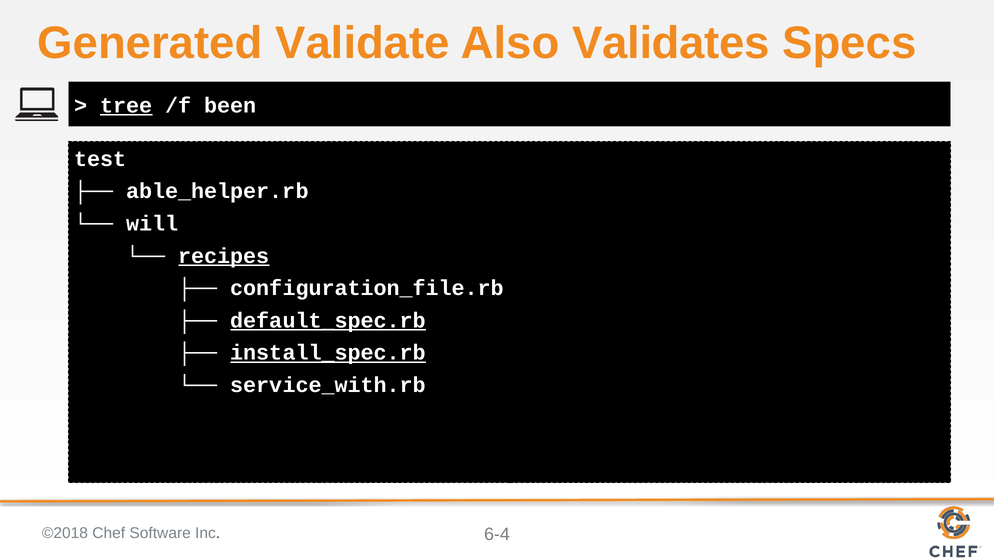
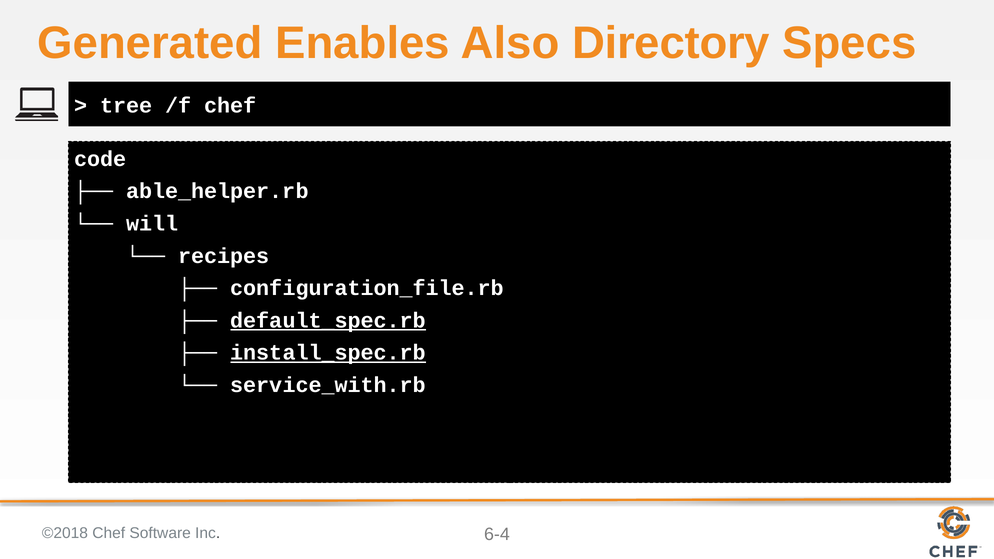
Validate: Validate -> Enables (362, 43)
Validates: Validates -> Directory (671, 43)
tree underline: present -> none (126, 106)
/f been: been -> chef (230, 106)
test: test -> code (100, 159)
recipes underline: present -> none (224, 256)
